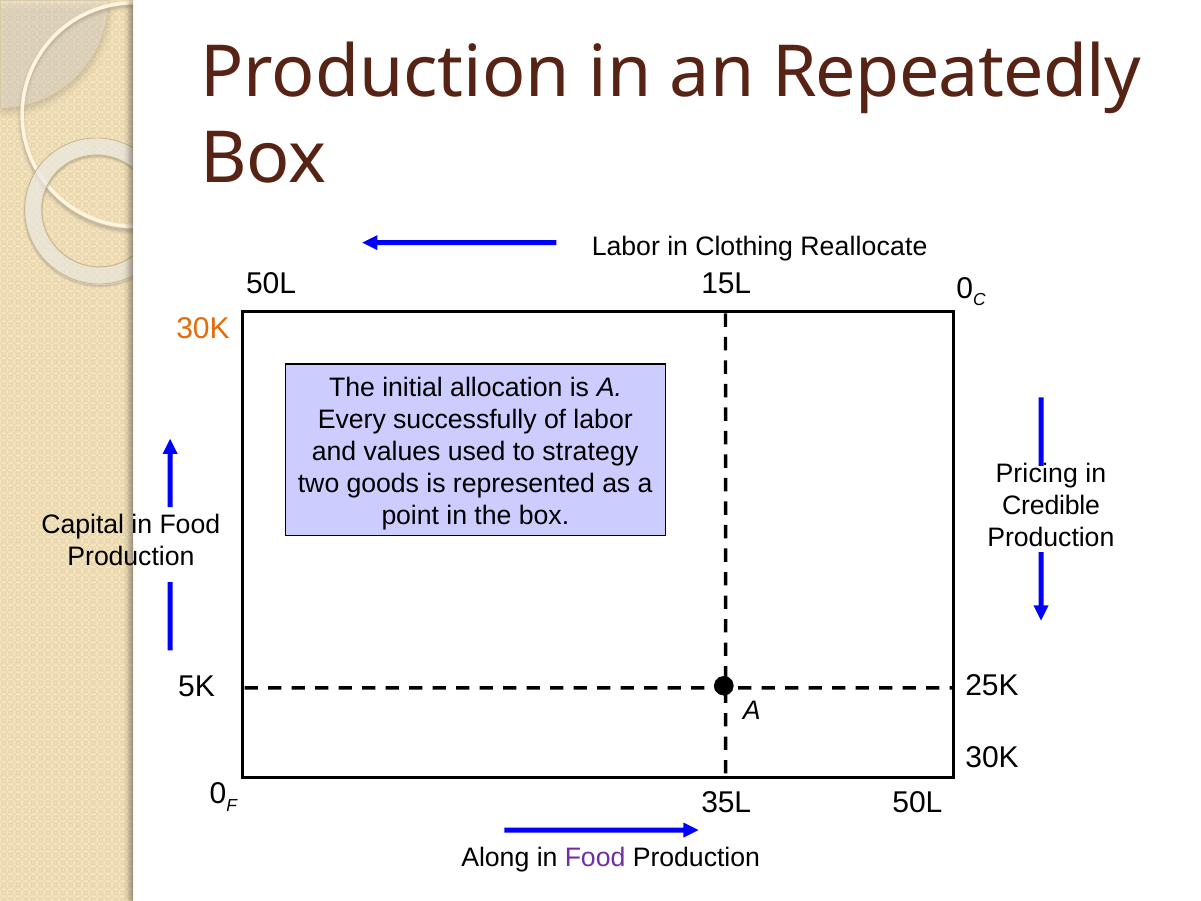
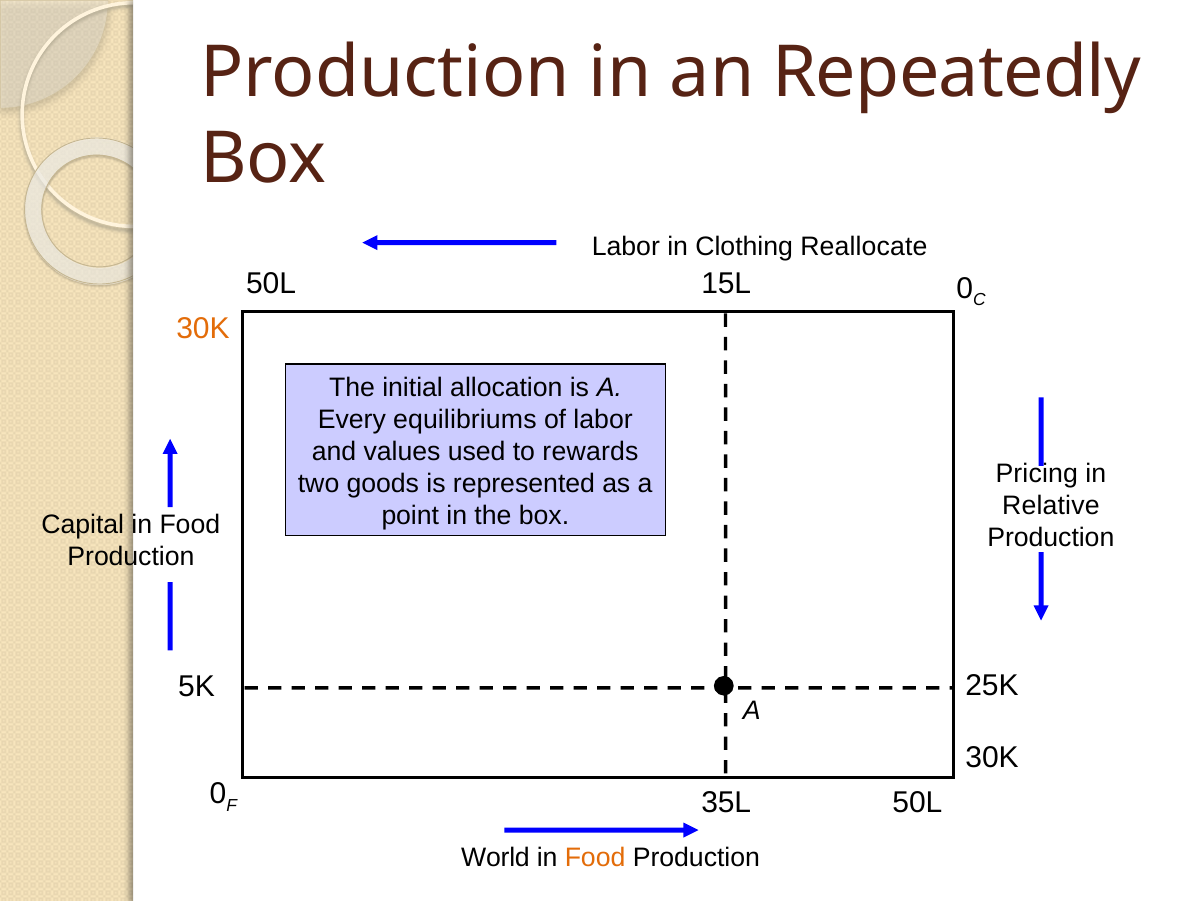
successfully: successfully -> equilibriums (465, 420)
strategy: strategy -> rewards (590, 452)
Credible: Credible -> Relative (1051, 506)
Along: Along -> World (495, 857)
Food colour: purple -> orange (595, 857)
